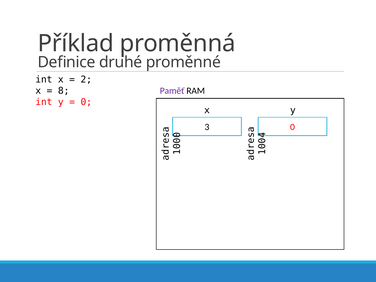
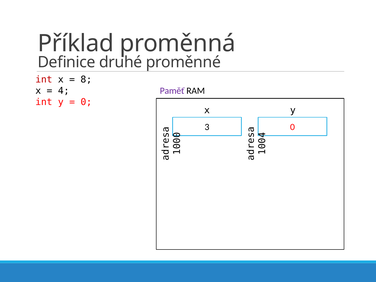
int colour: black -> red (44, 80)
2: 2 -> 8 (86, 80)
8: 8 -> 4 (64, 91)
